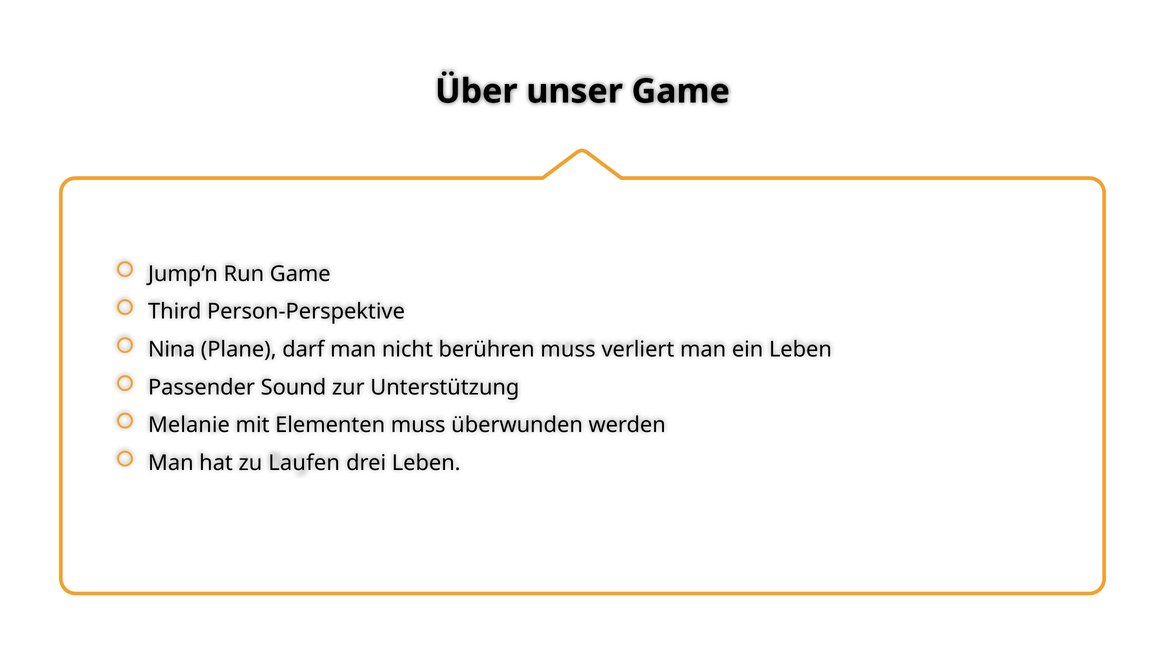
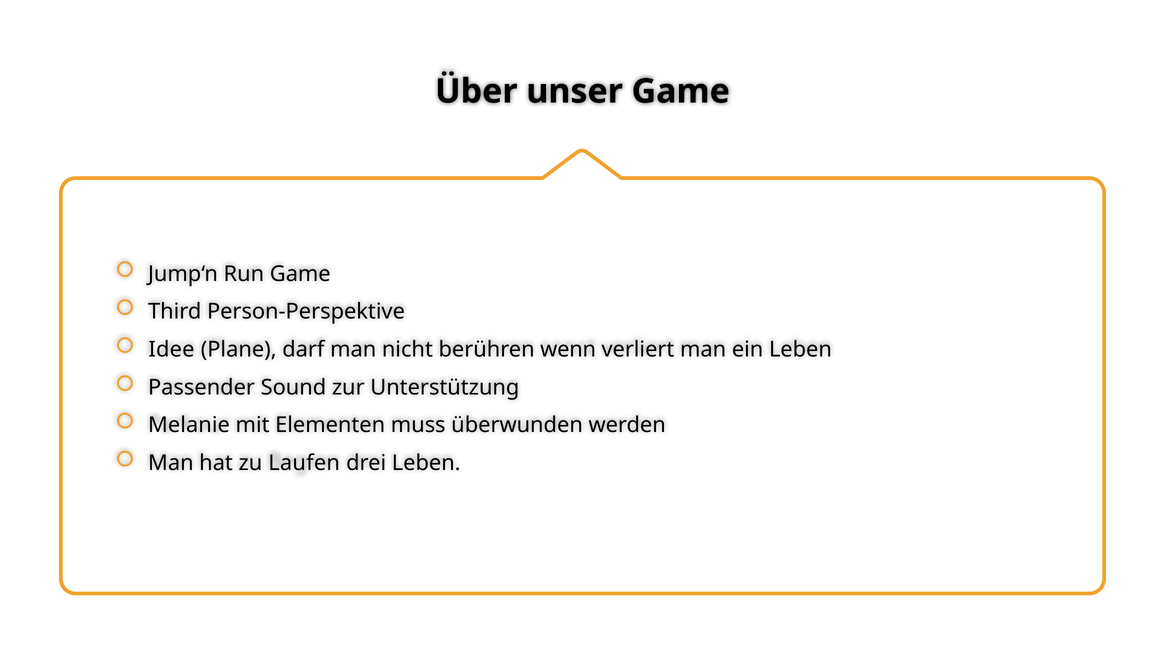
Nina: Nina -> Idee (171, 350)
berühren muss: muss -> wenn (568, 350)
